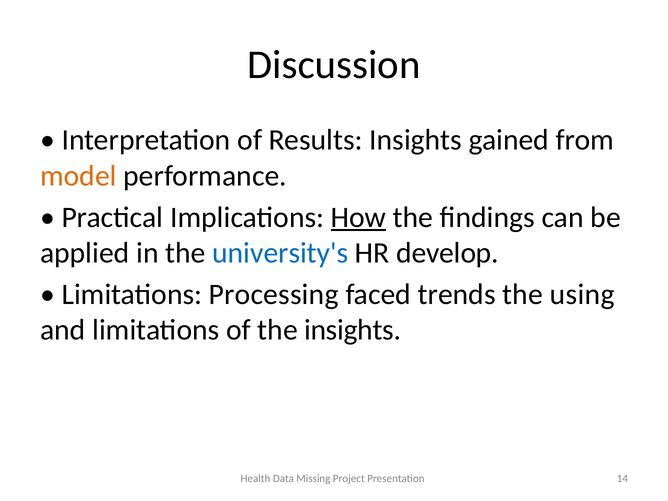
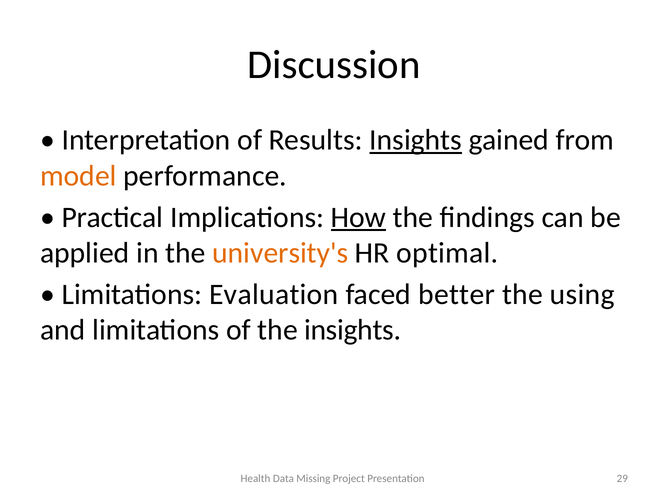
Insights underline: none -> present (416, 140)
university's colour: blue -> orange (280, 253)
develop: develop -> optimal (447, 253)
Processing: Processing -> Evaluation (274, 295)
trends: trends -> better (457, 295)
14: 14 -> 29 (622, 478)
